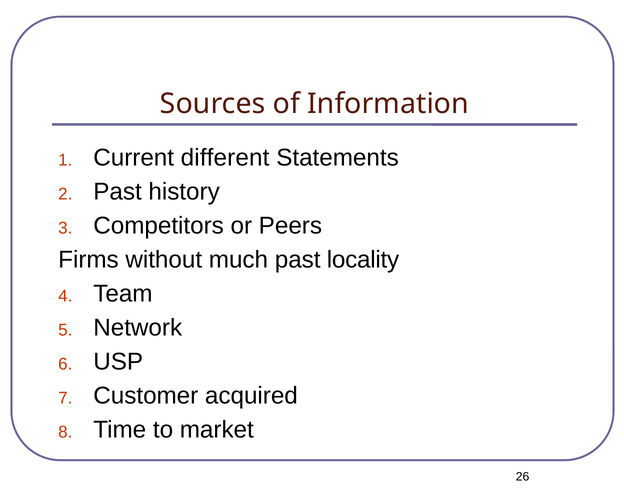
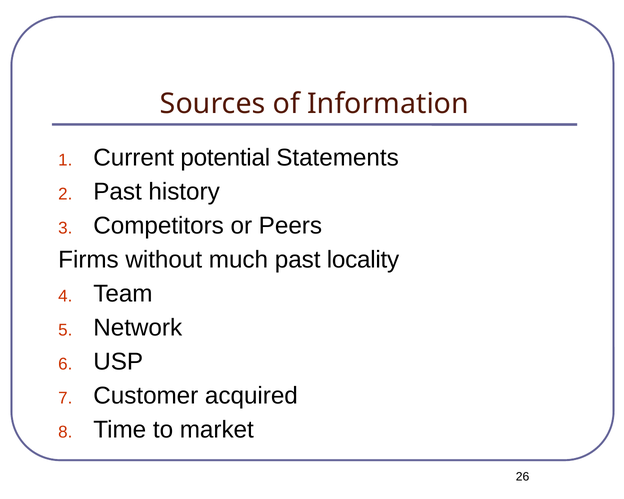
different: different -> potential (225, 158)
